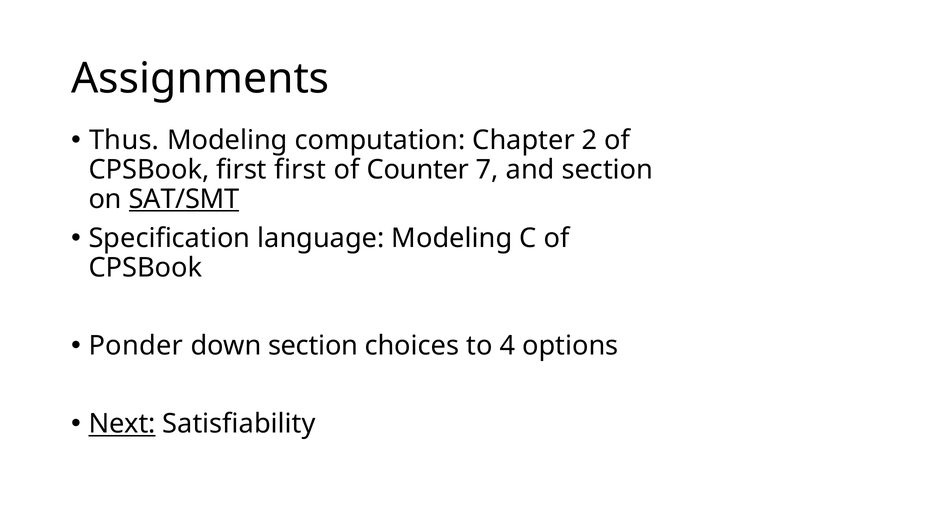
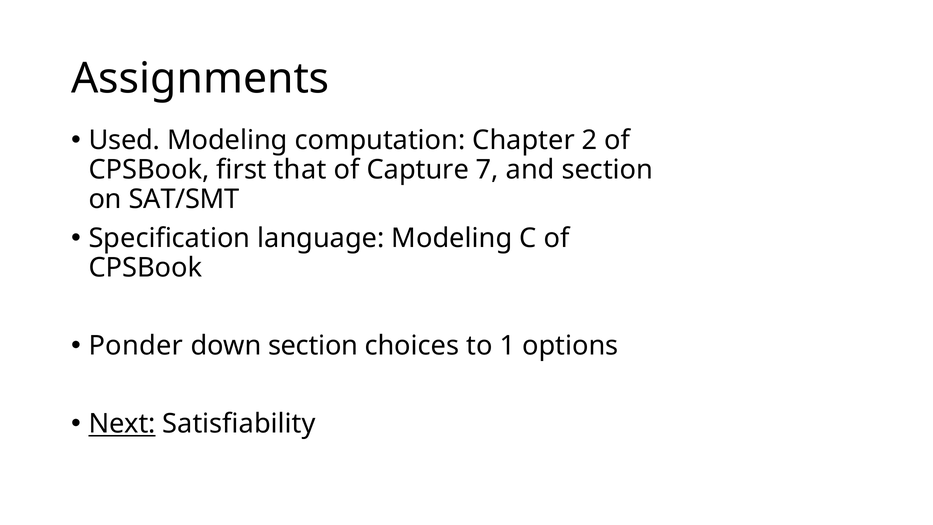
Thus: Thus -> Used (124, 140)
first first: first -> that (300, 170)
Counter: Counter -> Capture (418, 170)
SAT/SMT underline: present -> none (184, 199)
4: 4 -> 1 (507, 346)
